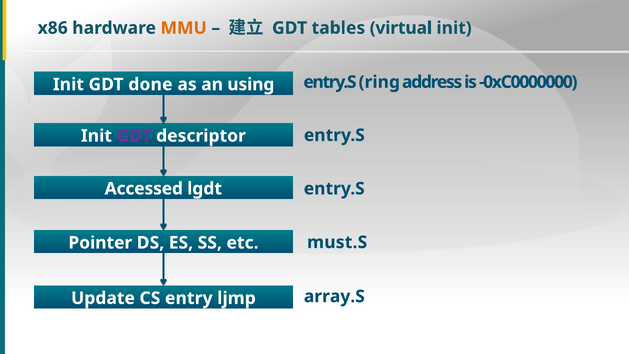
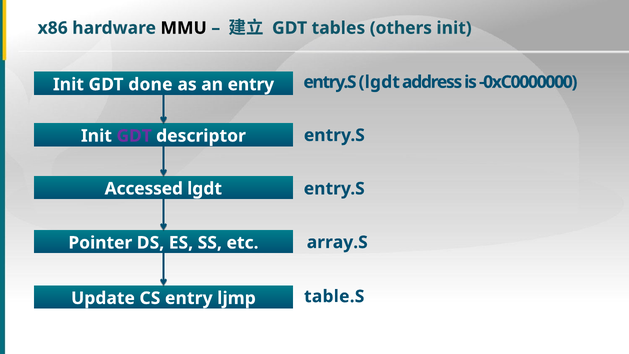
MMU colour: orange -> black (184, 28)
virtual: virtual -> others (401, 28)
an using: using -> entry (251, 84)
entry.S ring: ring -> lgdt (379, 82)
must.S: must.S -> array.S (337, 242)
array.S: array.S -> table.S (334, 296)
